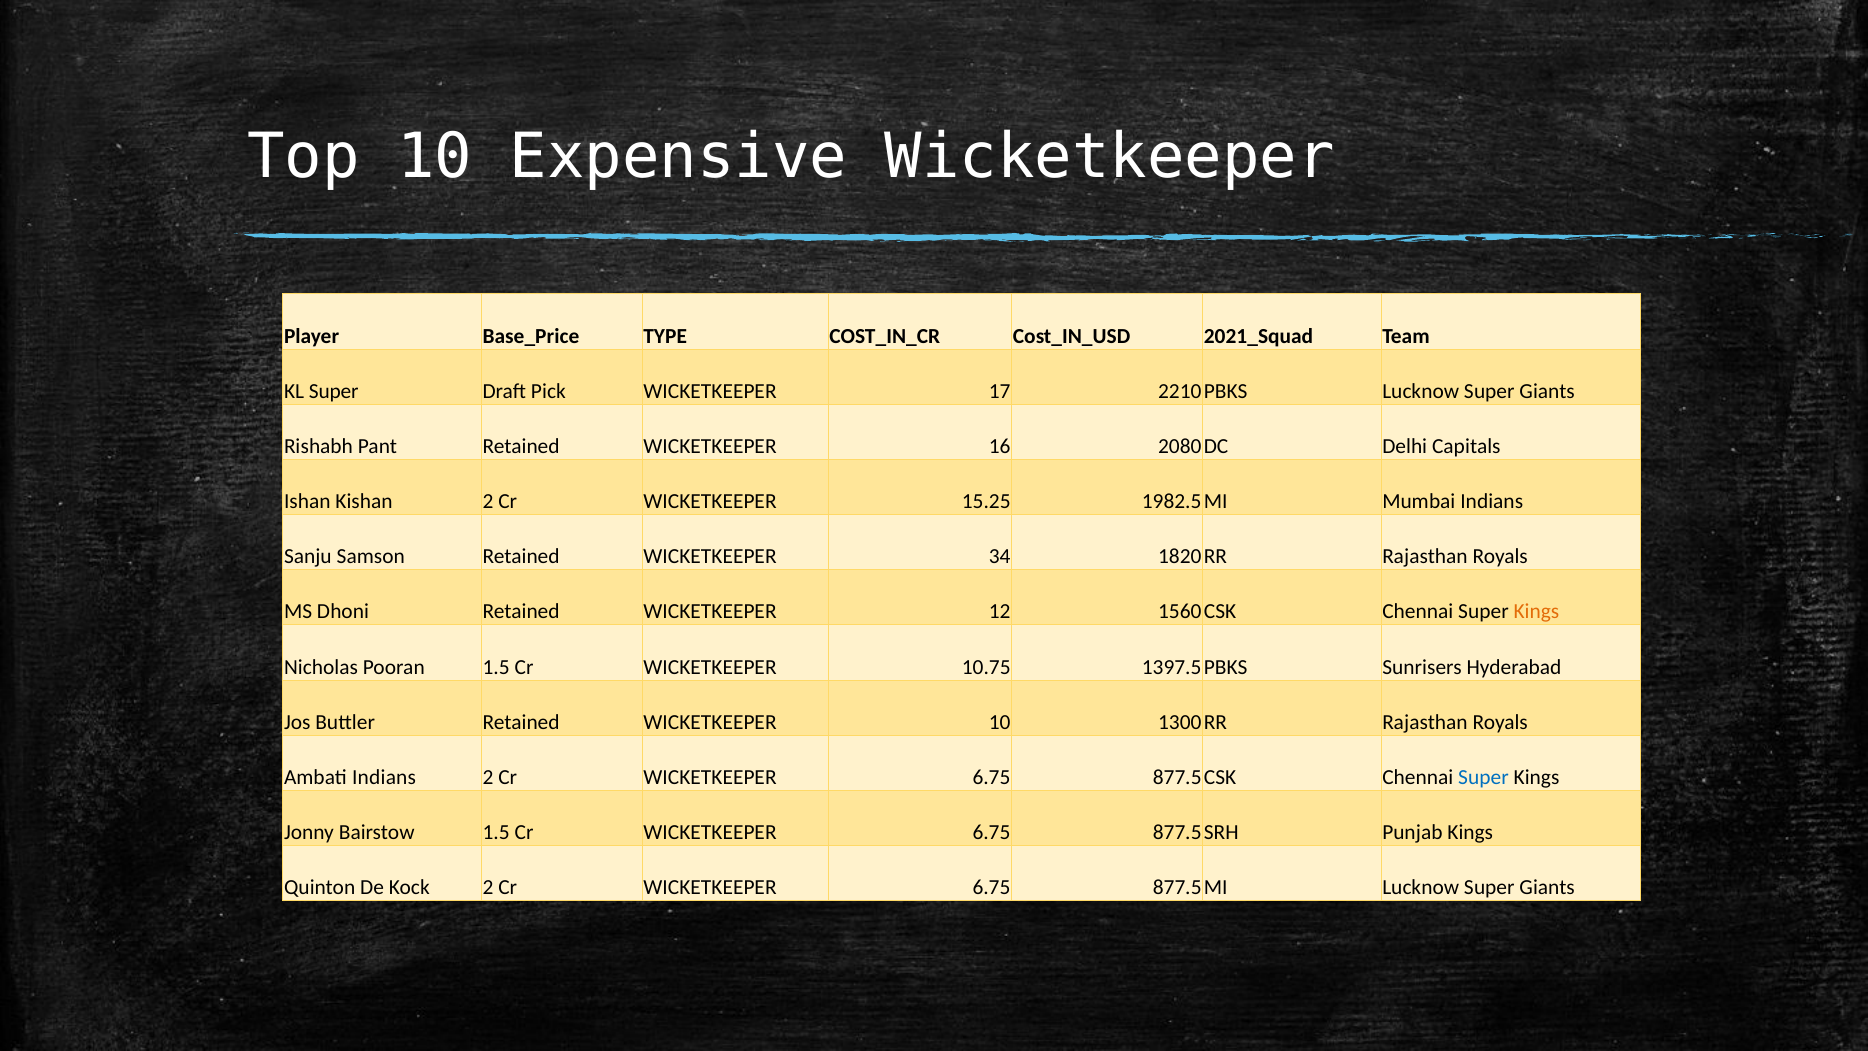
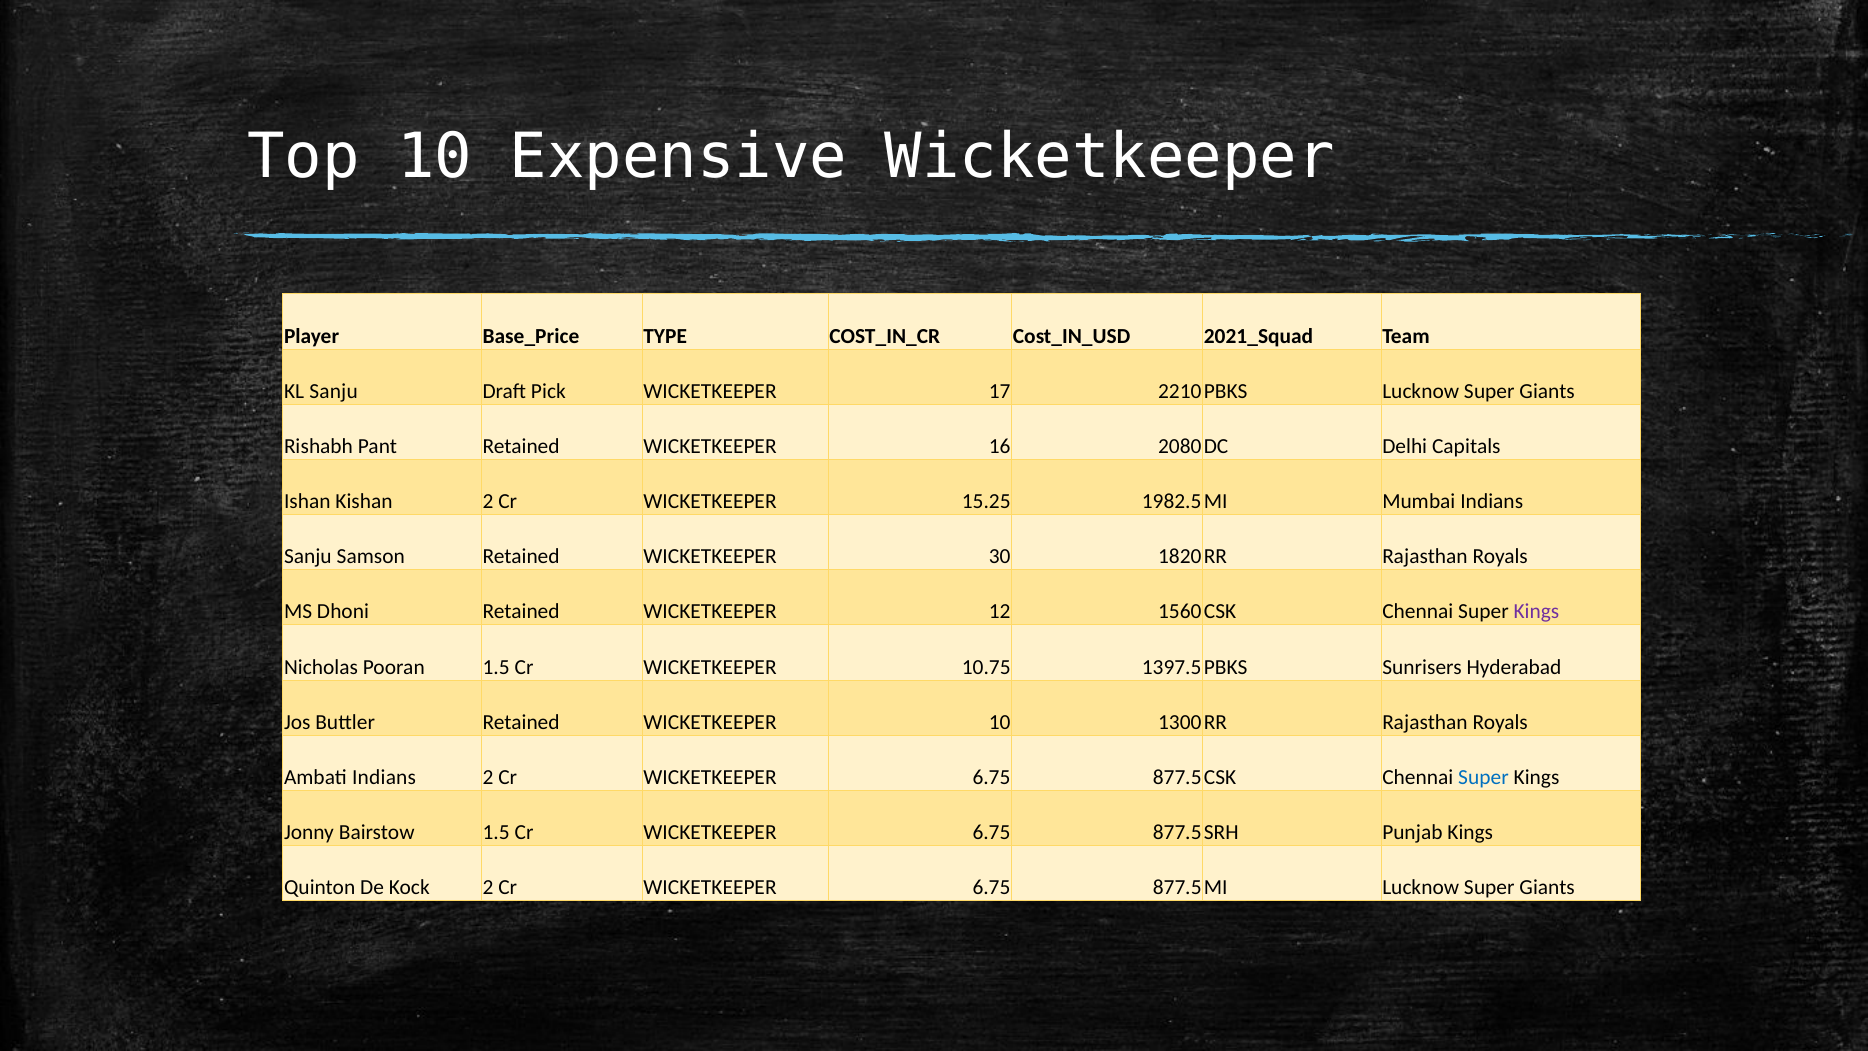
KL Super: Super -> Sanju (334, 391)
34: 34 -> 30 (1000, 557)
Kings colour: orange -> purple (1536, 612)
